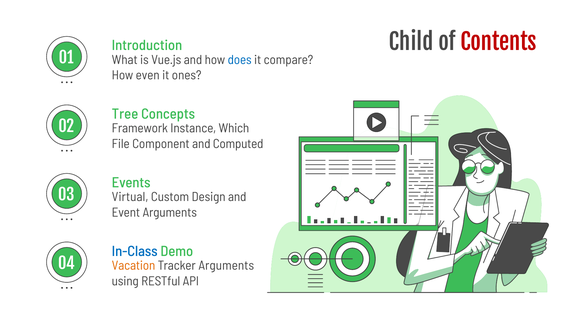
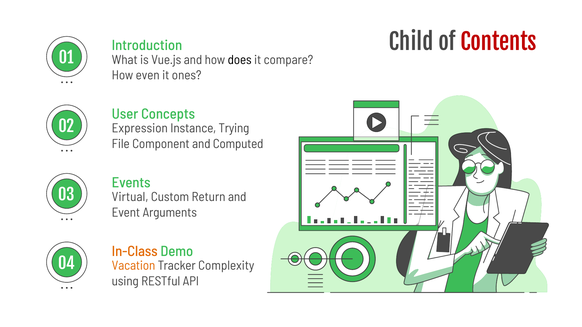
does colour: blue -> black (240, 60)
Tree: Tree -> User (125, 114)
Framework: Framework -> Expression (140, 129)
Which: Which -> Trying (234, 129)
Design: Design -> Return (209, 197)
In-Class colour: blue -> orange (135, 252)
Tracker Arguments: Arguments -> Complexity (226, 266)
